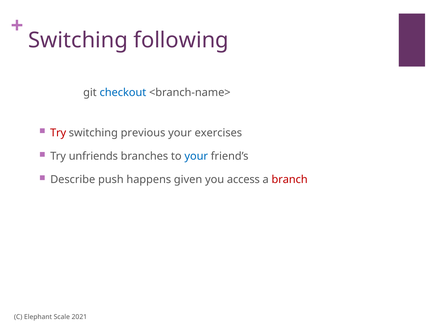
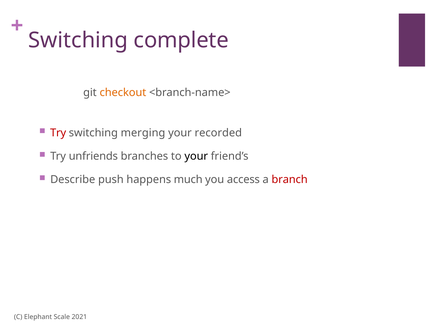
following: following -> complete (181, 40)
checkout colour: blue -> orange (123, 93)
previous: previous -> merging (143, 133)
exercises: exercises -> recorded (218, 133)
your colour: blue -> black (196, 156)
given: given -> much (188, 180)
